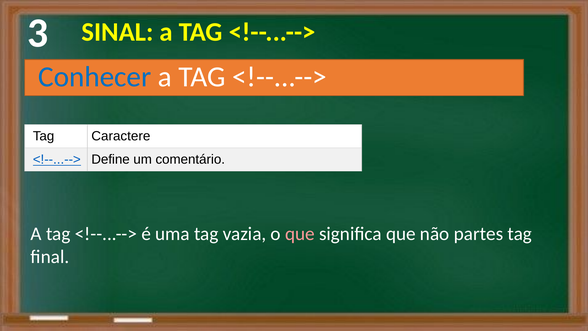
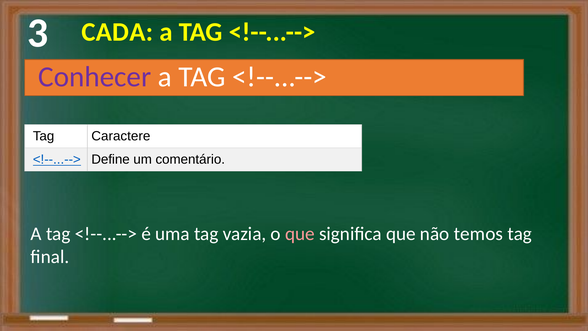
SINAL: SINAL -> CADA (117, 32)
Conhecer colour: blue -> purple (95, 77)
partes: partes -> temos (478, 234)
